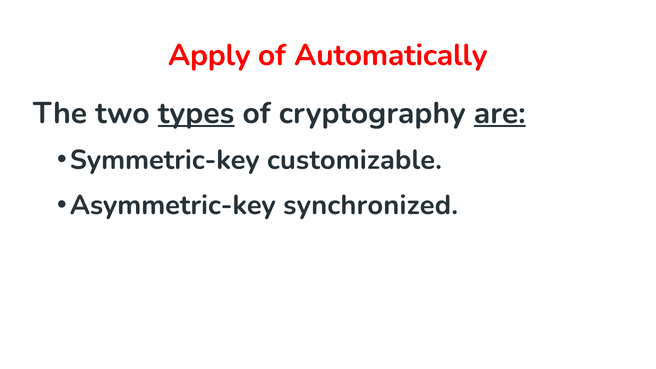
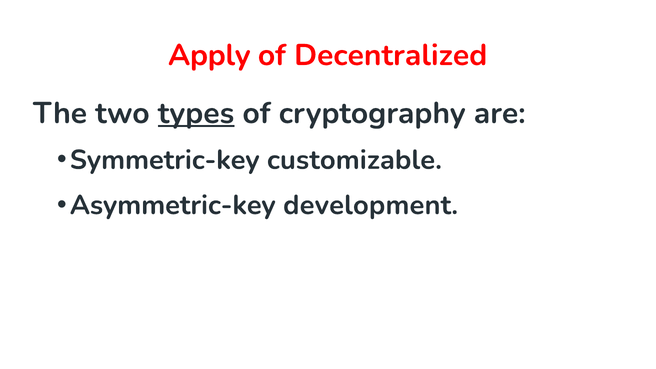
Automatically: Automatically -> Decentralized (391, 55)
are underline: present -> none (500, 113)
synchronized: synchronized -> development (371, 205)
